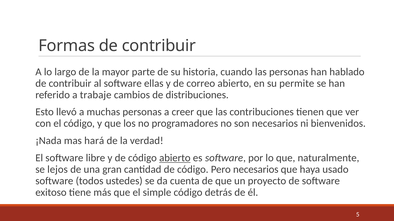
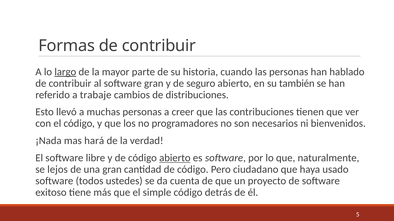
largo underline: none -> present (65, 72)
software ellas: ellas -> gran (154, 83)
correo: correo -> seguro (201, 83)
permite: permite -> también (297, 83)
Pero necesarios: necesarios -> ciudadano (256, 170)
